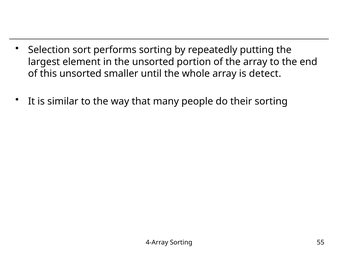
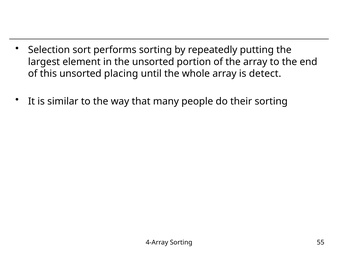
smaller: smaller -> placing (121, 74)
